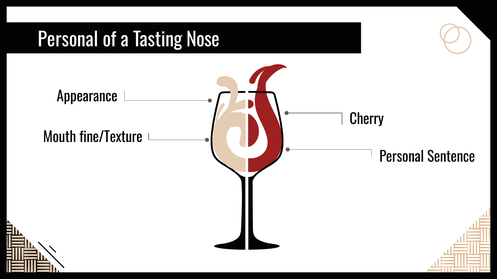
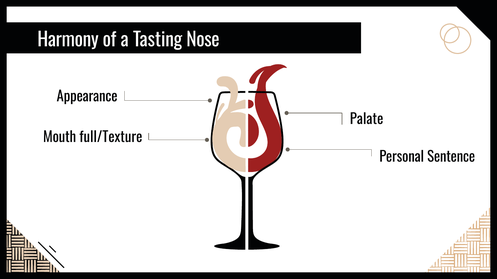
Personal: Personal -> Harmony (68, 40)
Cherry: Cherry -> Palate (367, 120)
fine/Texture: fine/Texture -> full/Texture (111, 138)
